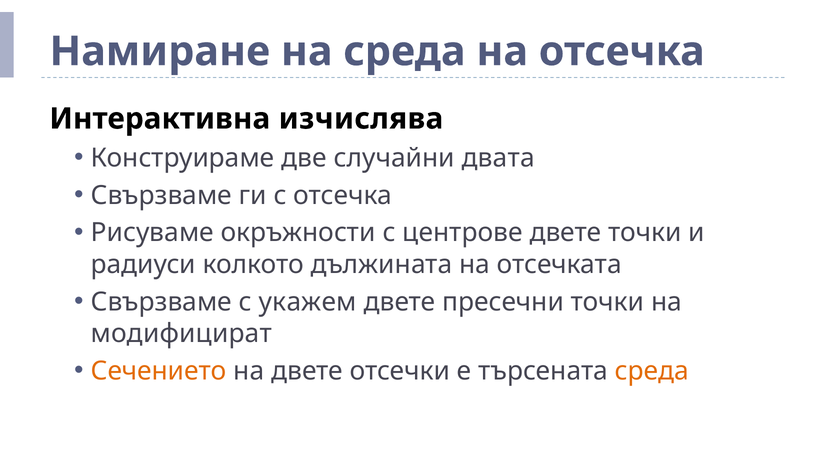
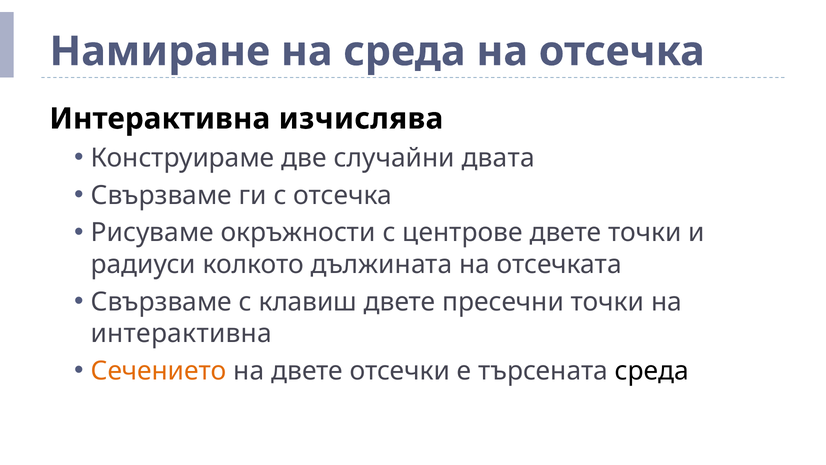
укажем: укажем -> клавиш (308, 302)
модифицират: модифицират -> интерактивна (181, 333)
среда colour: orange -> black (652, 371)
